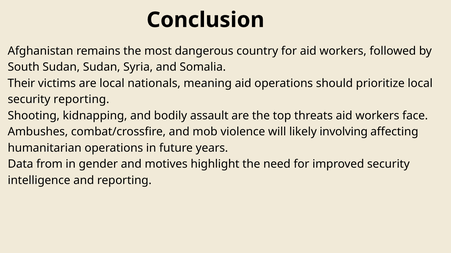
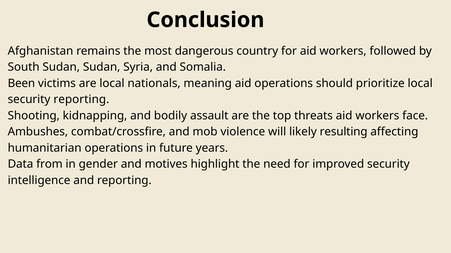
Their: Their -> Been (21, 83)
involving: involving -> resulting (344, 132)
